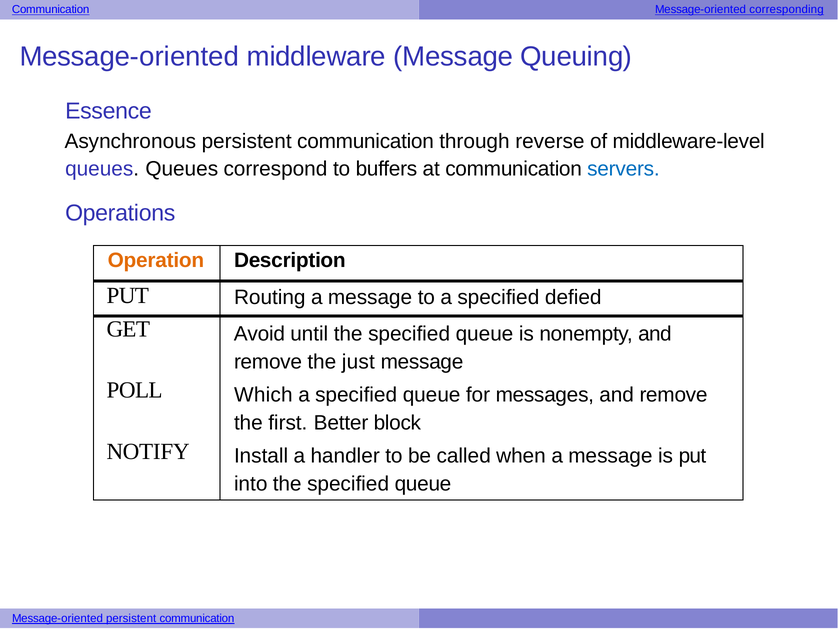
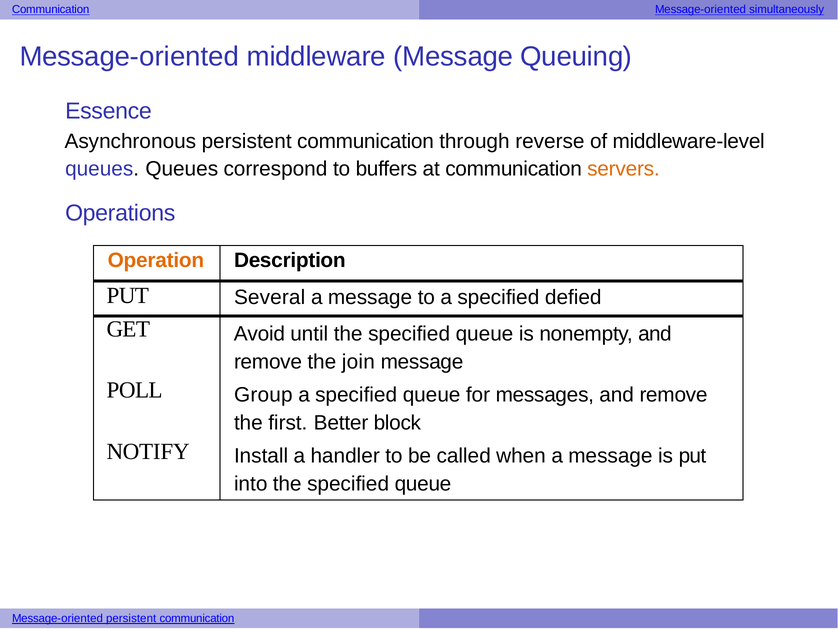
corresponding: corresponding -> simultaneously (787, 10)
servers colour: blue -> orange (623, 169)
Routing: Routing -> Several (270, 297)
just: just -> join (358, 362)
Which: Which -> Group (263, 395)
